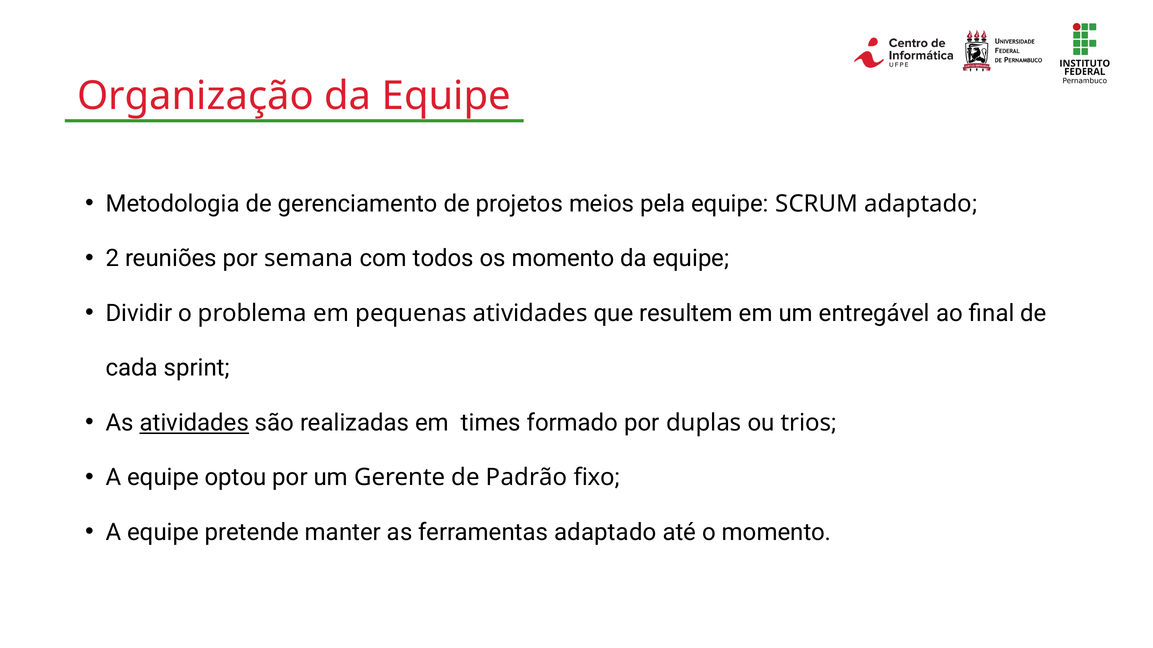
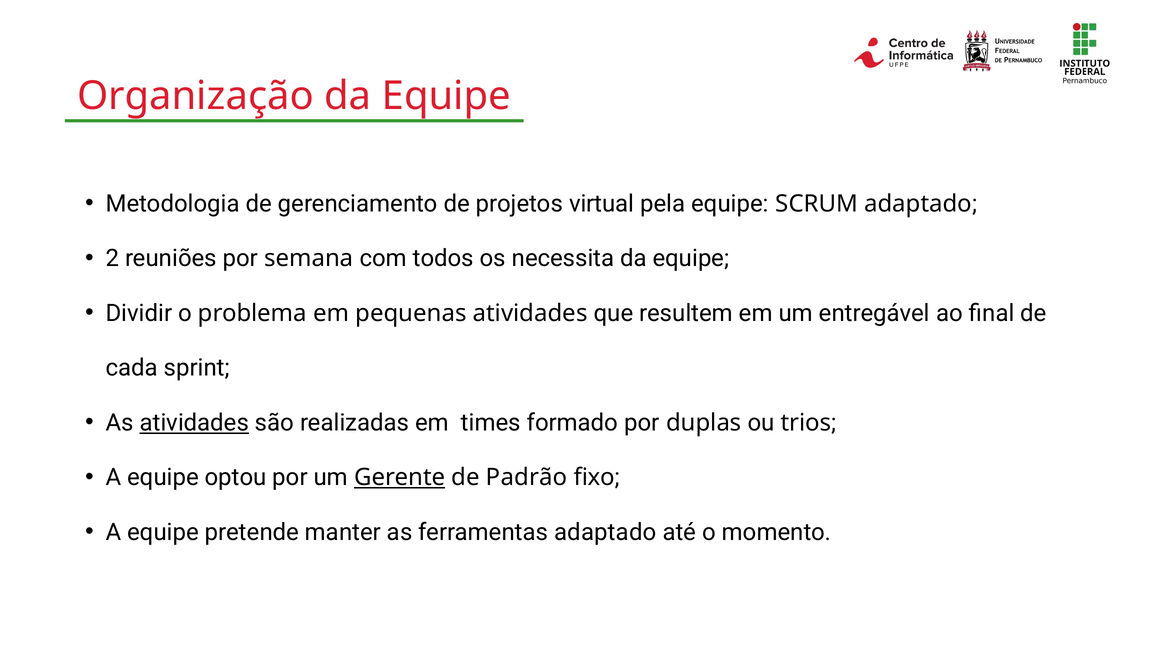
meios: meios -> virtual (602, 204)
os momento: momento -> necessita (563, 259)
Gerente underline: none -> present (400, 478)
